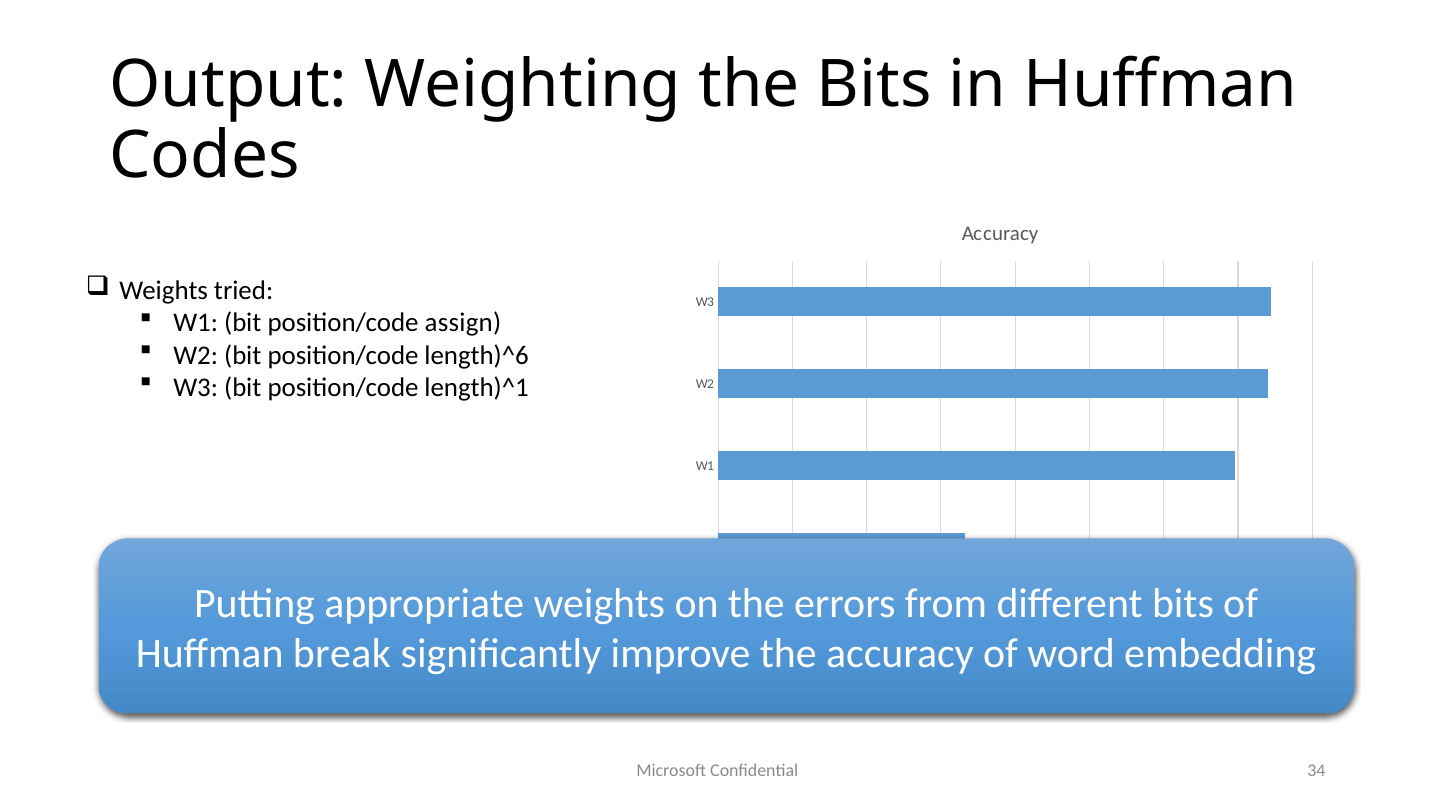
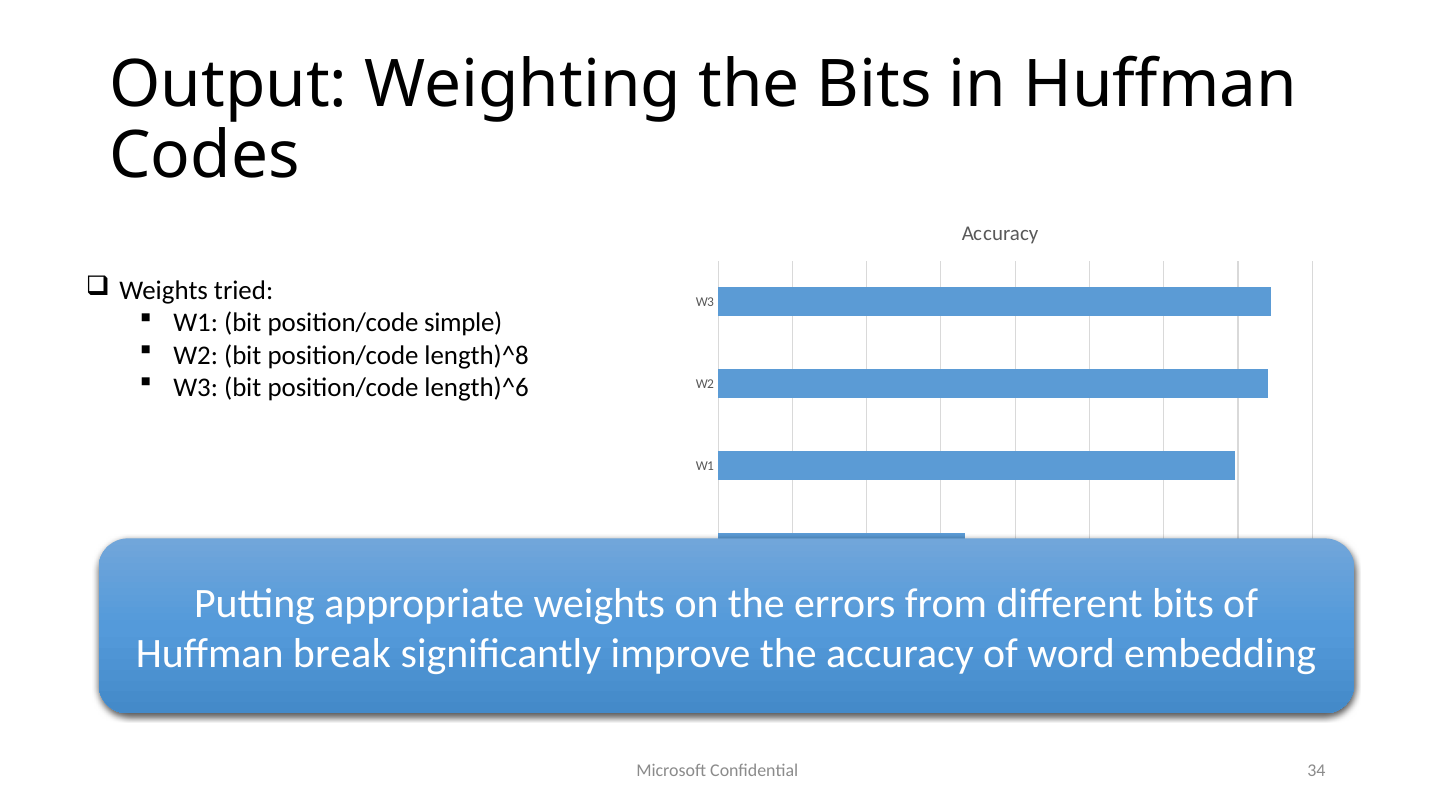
assign: assign -> simple (463, 323)
length)^6: length)^6 -> length)^8 (477, 355)
length)^1: length)^1 -> length)^6 (477, 388)
